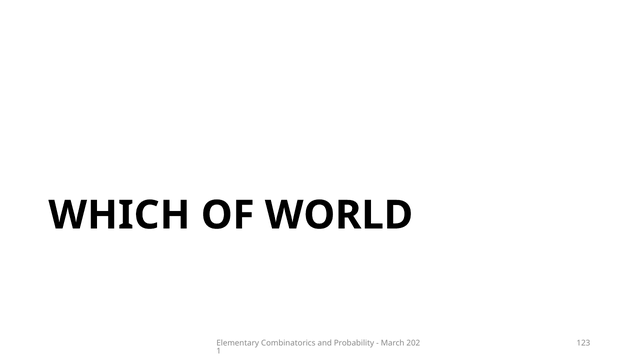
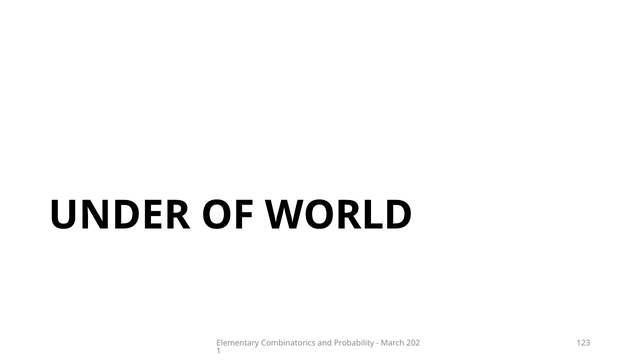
WHICH: WHICH -> UNDER (119, 215)
